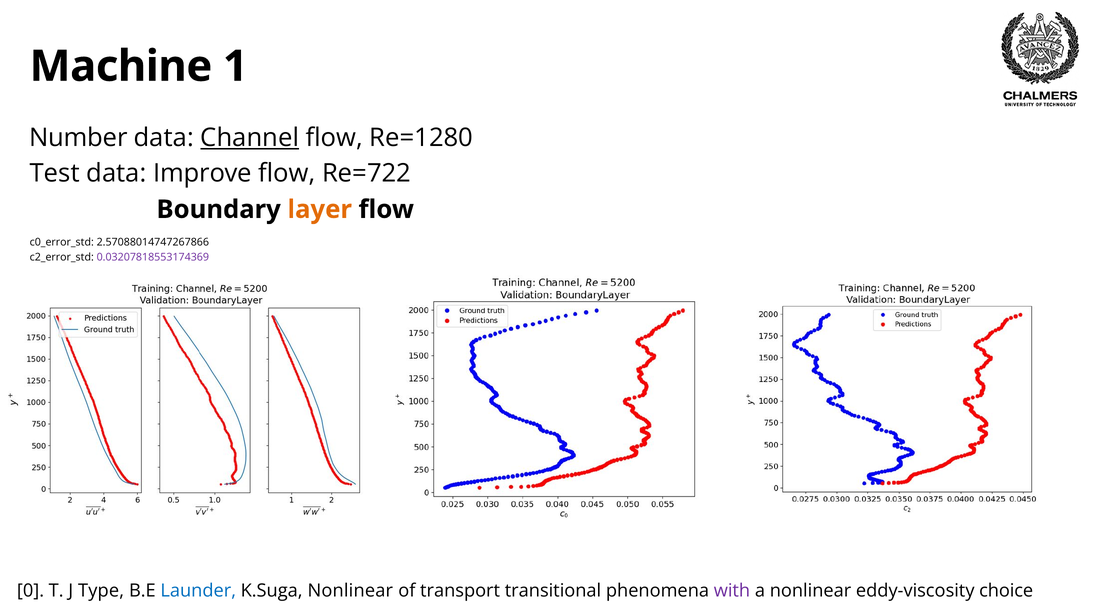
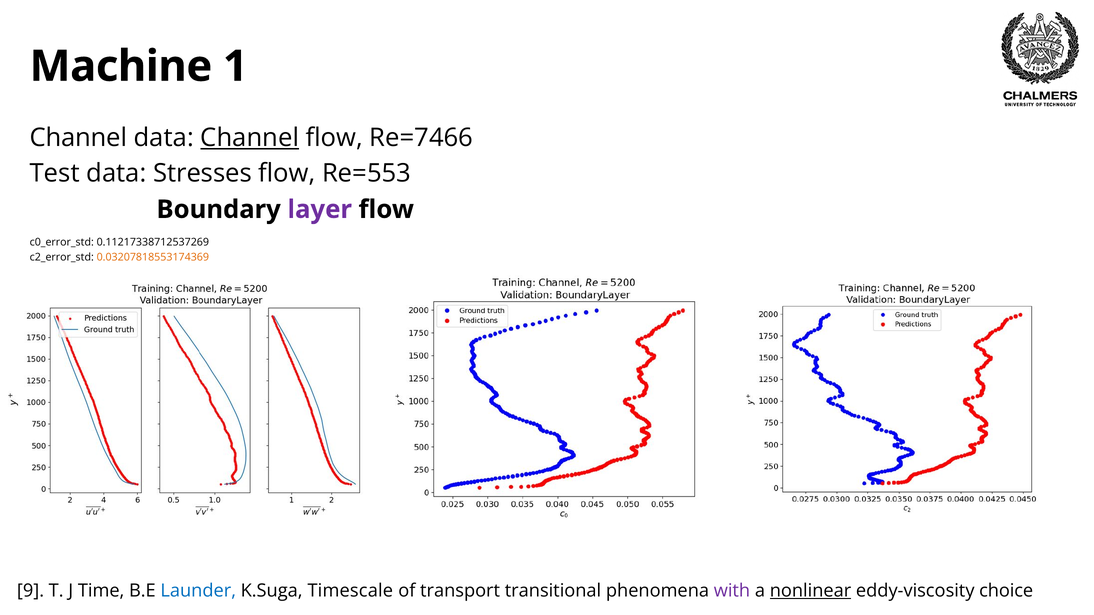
Number: Number -> Channel (78, 138)
Re=1280: Re=1280 -> Re=7466 (421, 138)
Improve: Improve -> Stresses (202, 174)
Re=722: Re=722 -> Re=553 (367, 174)
layer colour: orange -> purple (320, 210)
2.57088014747267866: 2.57088014747267866 -> 0.11217338712537269 (153, 242)
0.03207818553174369 colour: purple -> orange (153, 257)
0: 0 -> 9 (31, 591)
Type: Type -> Time (101, 591)
K.Suga Nonlinear: Nonlinear -> Timescale (350, 591)
nonlinear underline: none -> present (810, 591)
